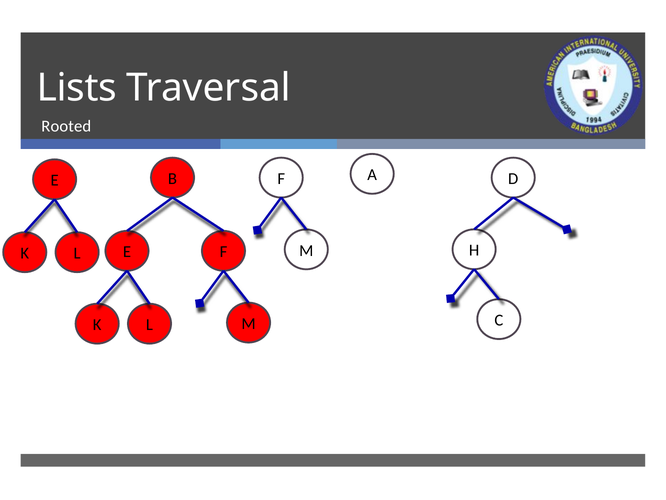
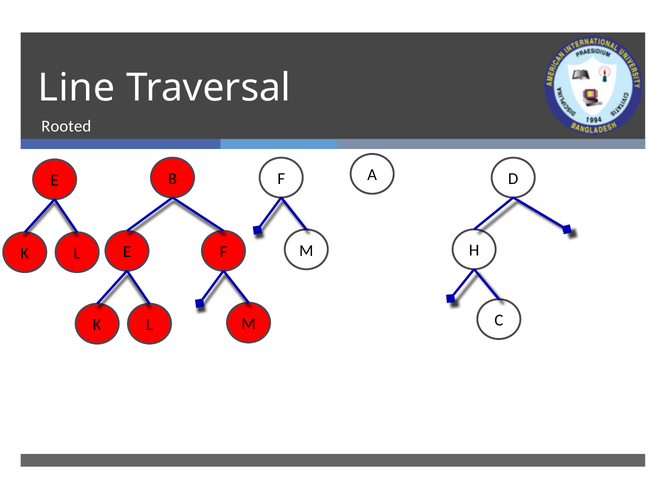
Lists: Lists -> Line (77, 88)
